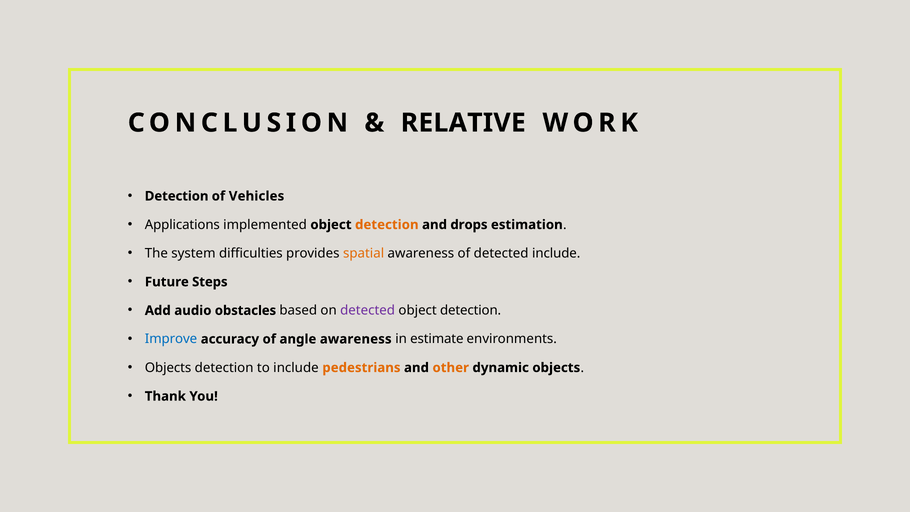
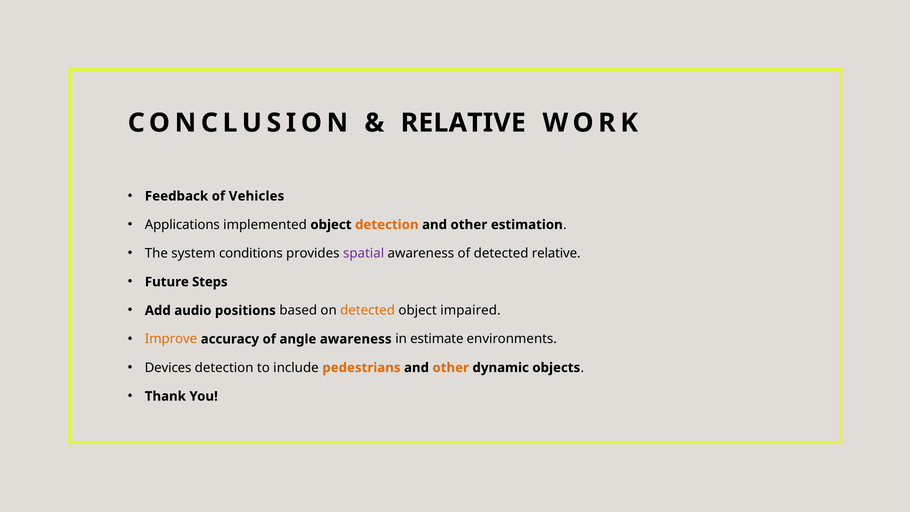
Detection: Detection -> Feedback (177, 196)
drops: drops -> other (469, 225)
difficulties: difficulties -> conditions (251, 253)
spatial colour: orange -> purple (364, 253)
detected include: include -> relative (556, 253)
obstacles: obstacles -> positions (245, 310)
detected colour: purple -> orange (368, 310)
detection: detection -> impaired (470, 310)
Improve colour: blue -> orange (171, 339)
Objects: Objects -> Devices (168, 368)
